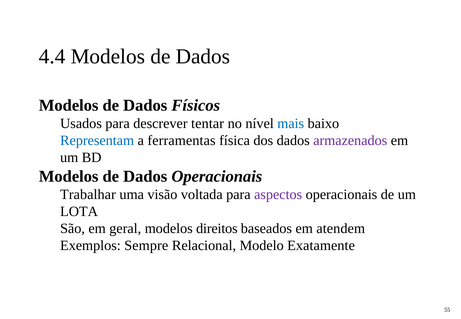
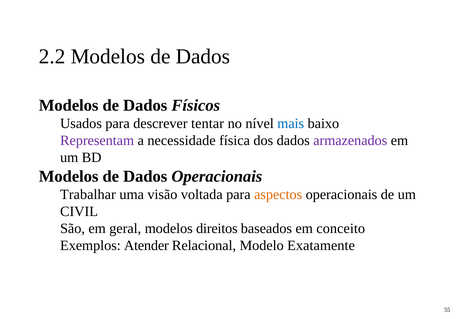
4.4: 4.4 -> 2.2 (52, 56)
Representam colour: blue -> purple (97, 141)
ferramentas: ferramentas -> necessidade (182, 141)
aspectos colour: purple -> orange (278, 195)
LOTA: LOTA -> CIVIL (79, 212)
atendem: atendem -> conceito (341, 229)
Sempre: Sempre -> Atender (146, 246)
